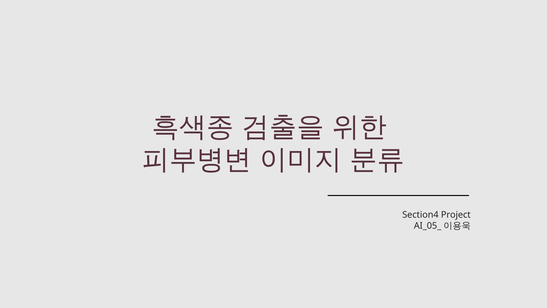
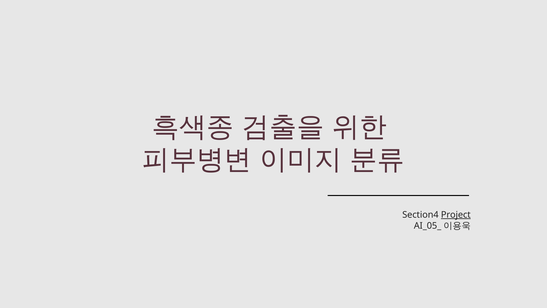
Project underline: none -> present (456, 215)
